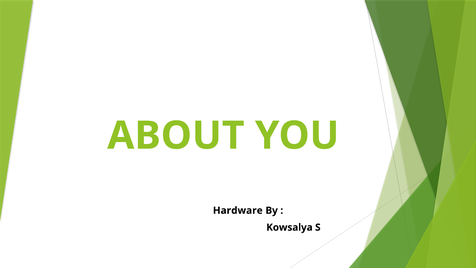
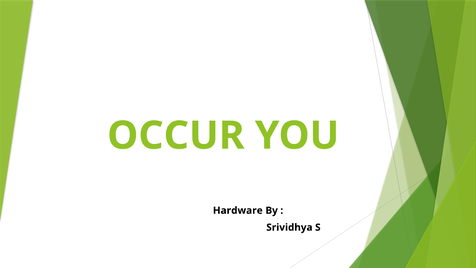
ABOUT: ABOUT -> OCCUR (176, 136)
Kowsalya: Kowsalya -> Srividhya (289, 227)
